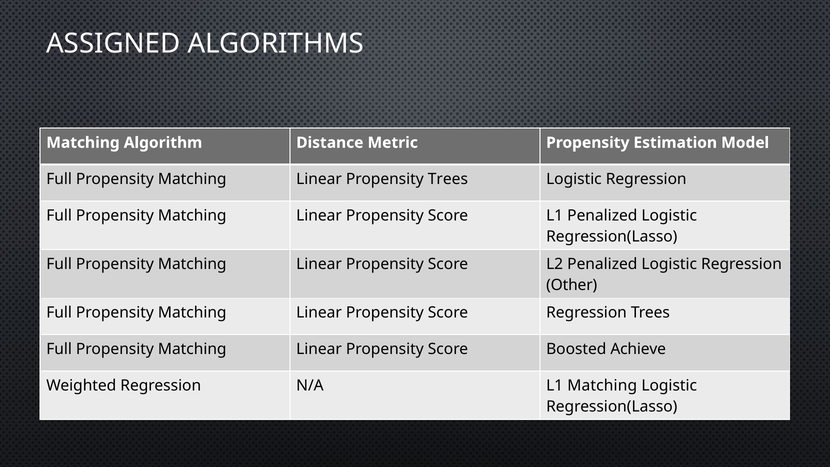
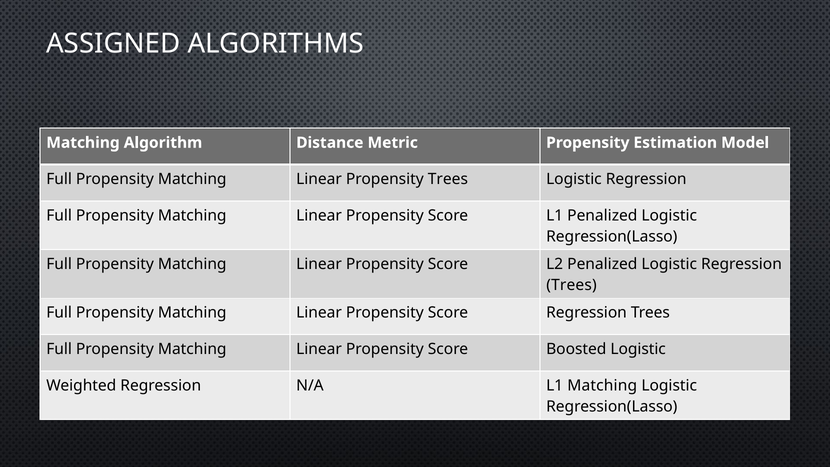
Other: Other -> Trees (572, 285)
Boosted Achieve: Achieve -> Logistic (638, 349)
